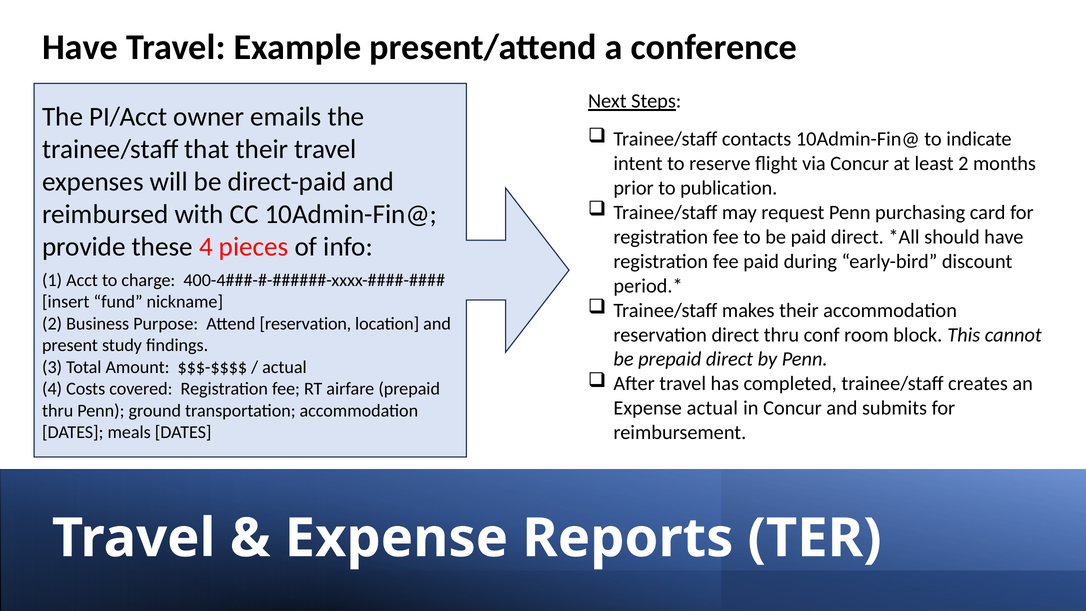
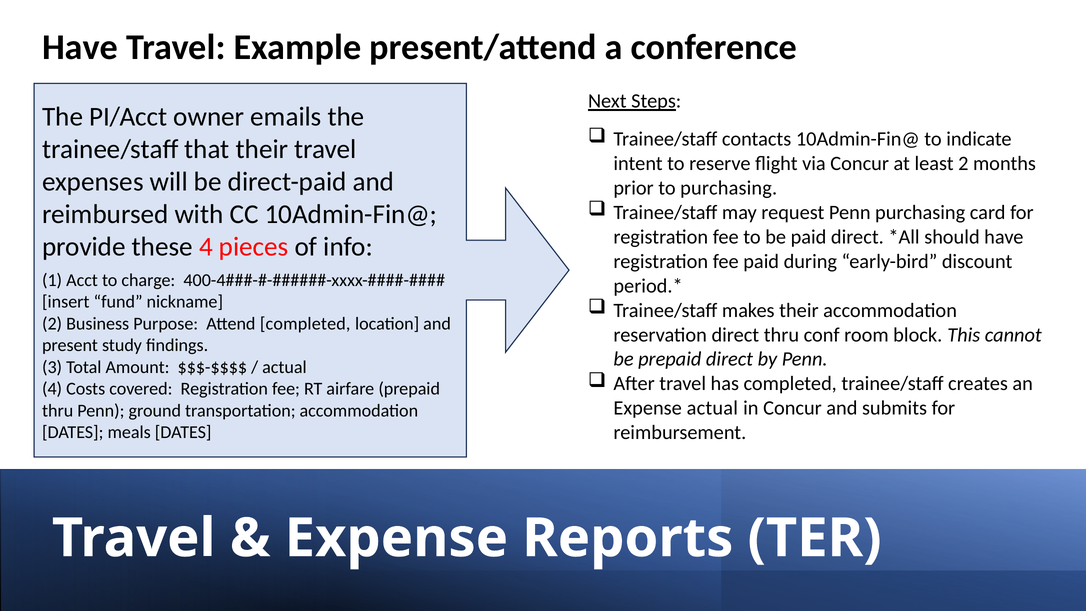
to publication: publication -> purchasing (729, 188)
Attend reservation: reservation -> completed (305, 324)
